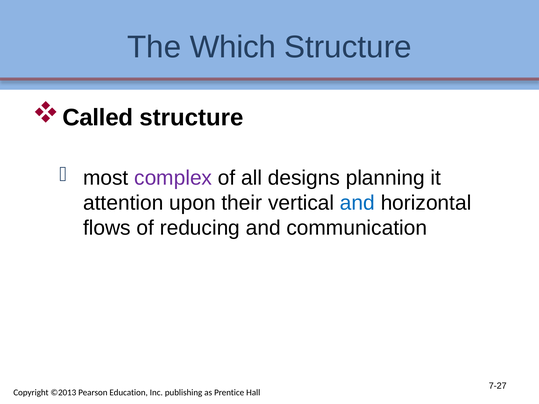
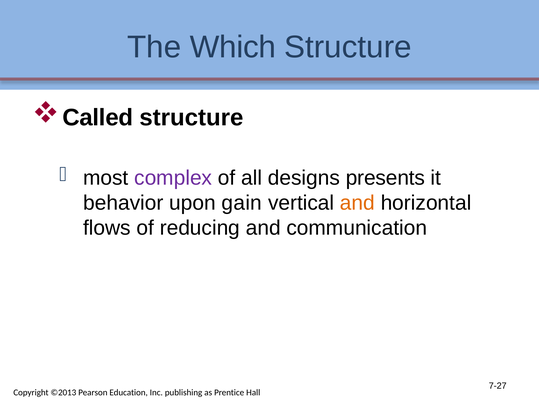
planning: planning -> presents (385, 178)
attention: attention -> behavior (123, 203)
their: their -> gain (242, 203)
and colour: blue -> orange (357, 203)
